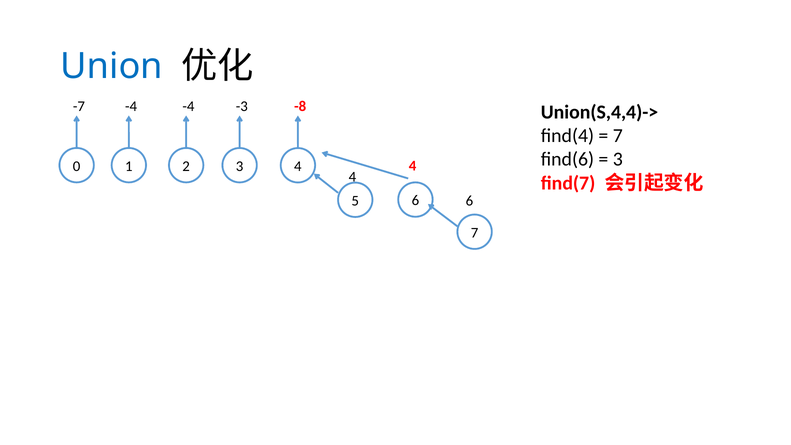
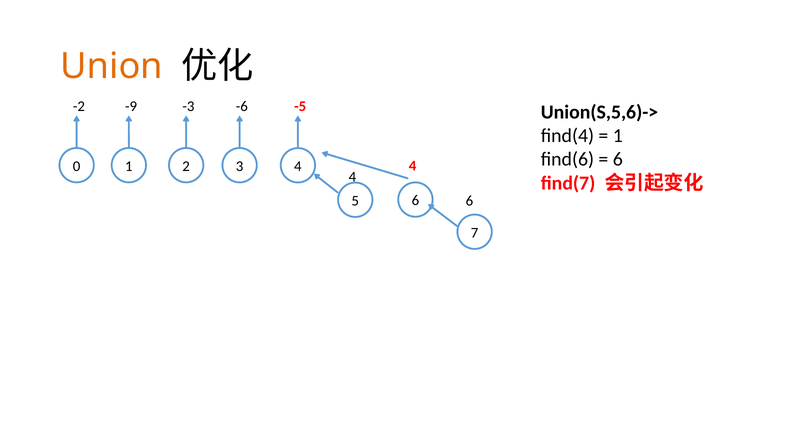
Union colour: blue -> orange (112, 66)
-7: -7 -> -2 (79, 106)
-4: -4 -> -9 (131, 106)
-4: -4 -> -3 (188, 106)
-3: -3 -> -6 (242, 106)
-8: -8 -> -5 (300, 106)
Union(S,4,4)->: Union(S,4,4)-> -> Union(S,5,6)-> (600, 112)
7: 7 -> 1 (618, 136)
3: 3 -> 6 (618, 159)
